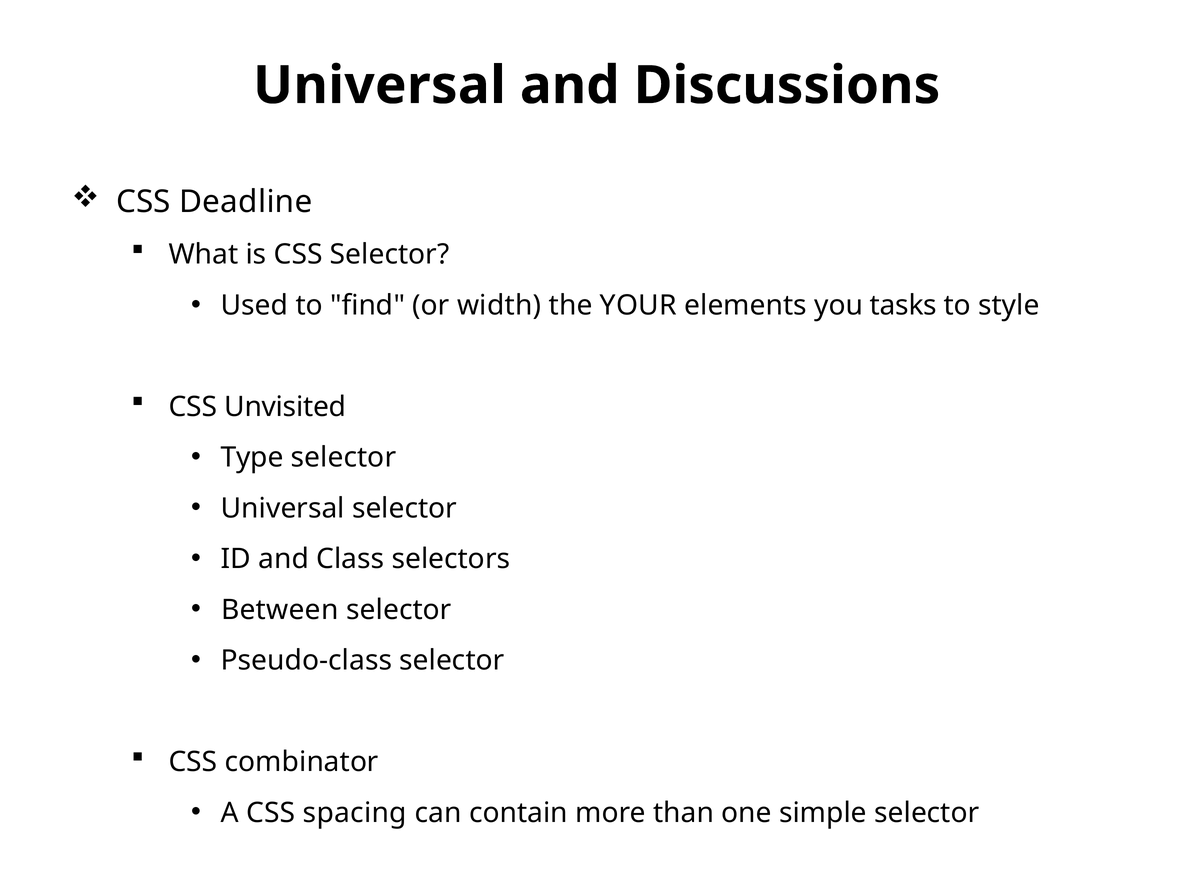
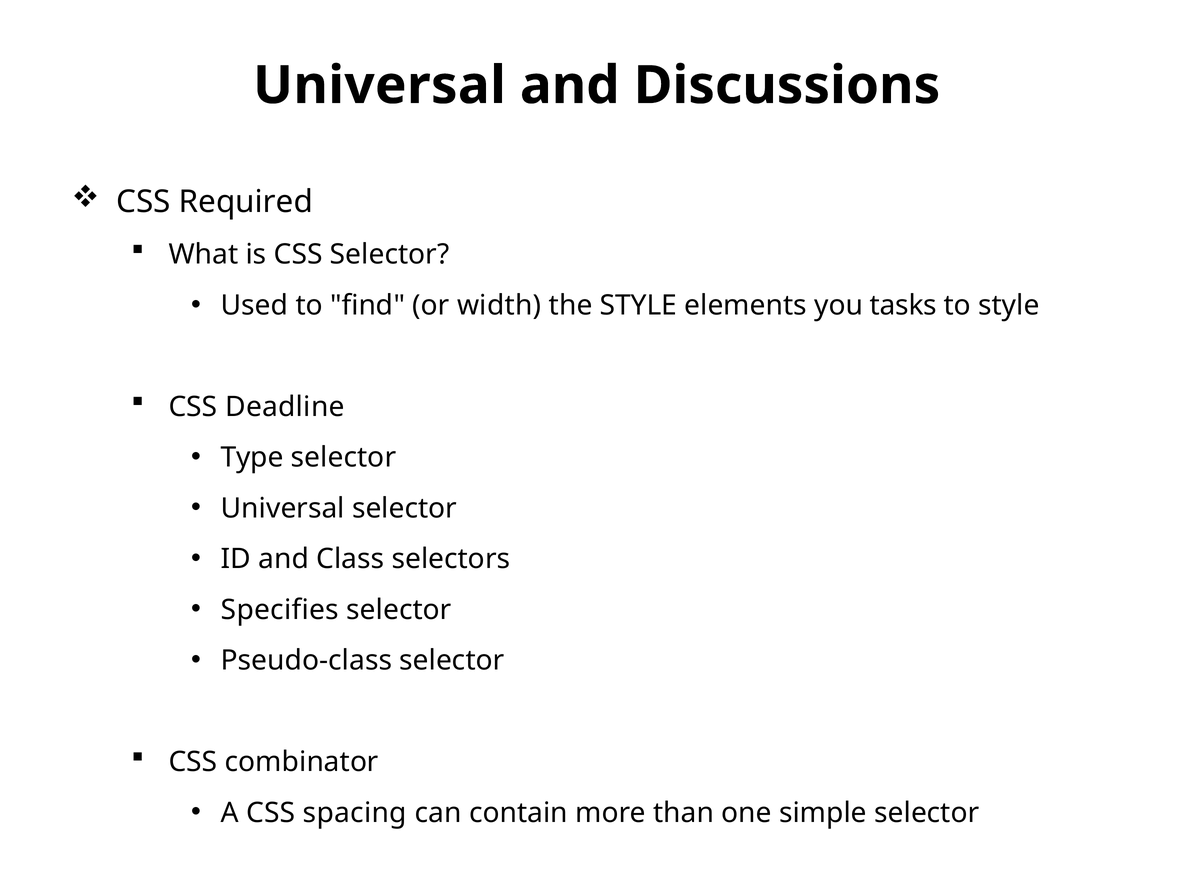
Deadline: Deadline -> Required (246, 202)
the YOUR: YOUR -> STYLE (639, 306)
Unvisited: Unvisited -> Deadline (285, 407)
Between: Between -> Specifies (280, 610)
